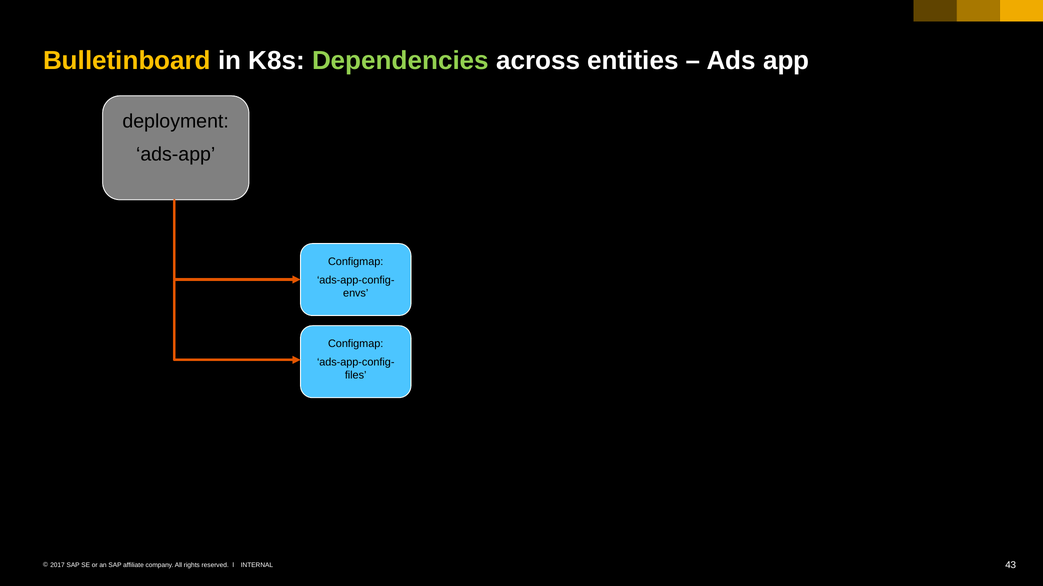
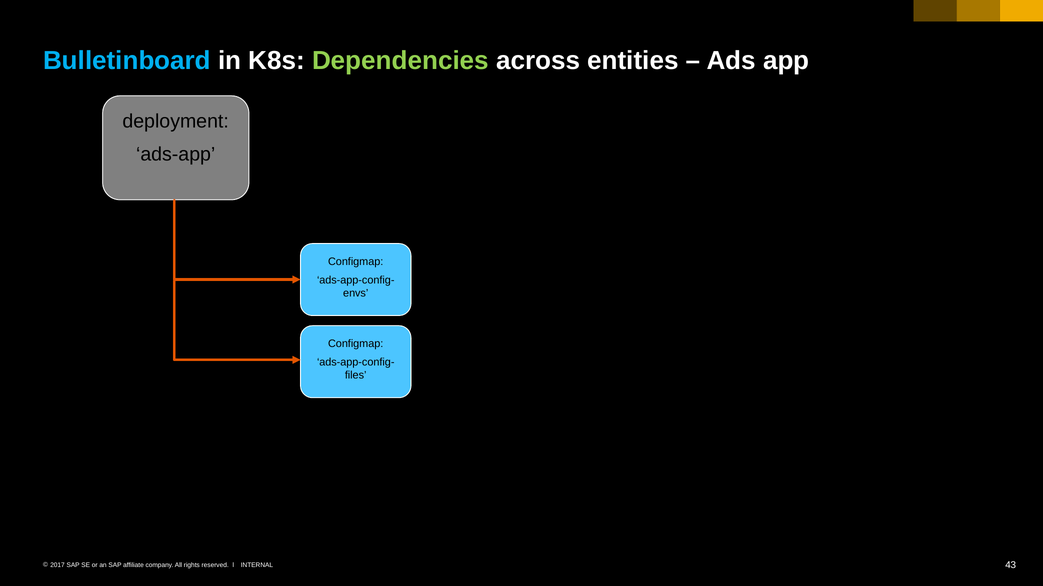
Bulletinboard colour: yellow -> light blue (127, 61)
